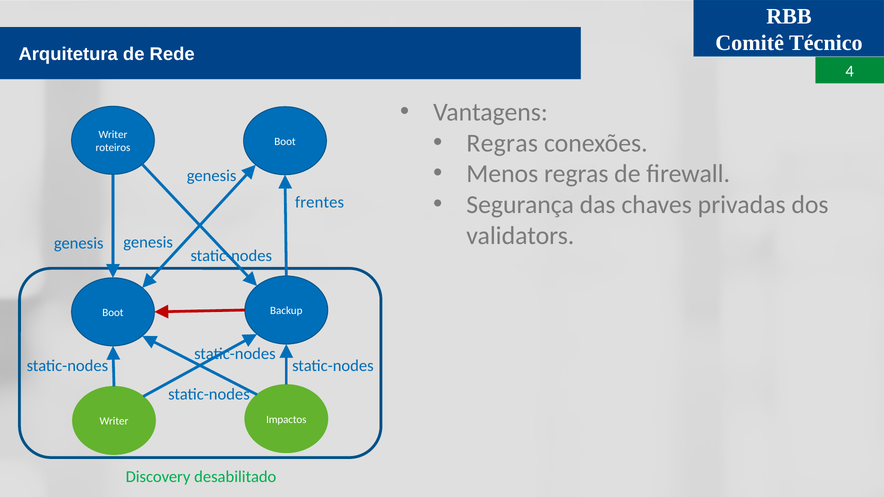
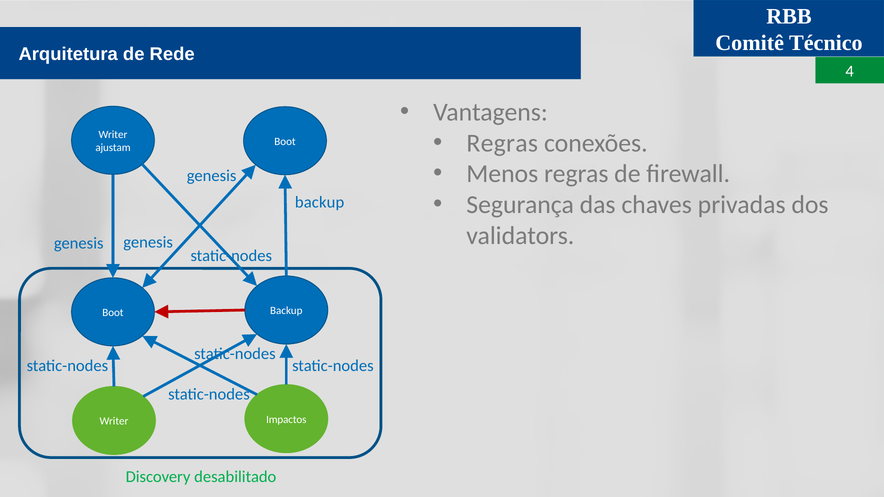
roteiros: roteiros -> ajustam (113, 148)
frentes: frentes -> backup (320, 202)
